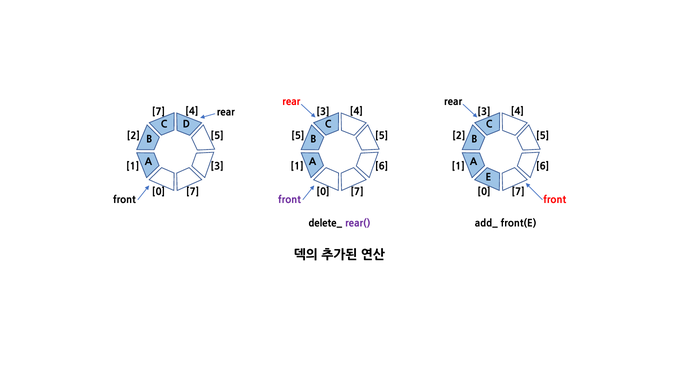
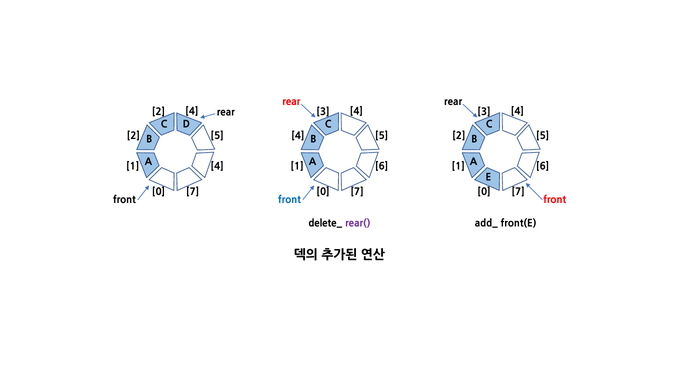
7: 7 -> 2 (159, 112)
5: 5 -> 4 (298, 136)
3: 3 -> 4 (217, 166)
front colour: purple -> blue (289, 200)
